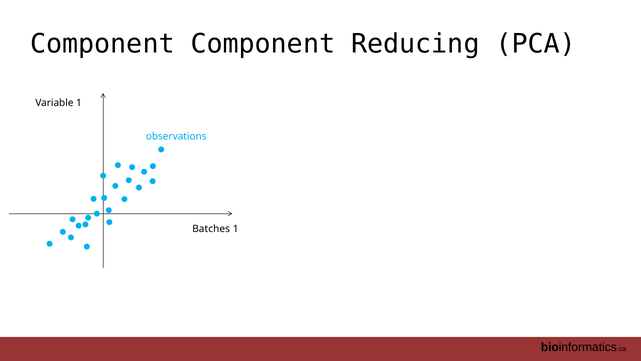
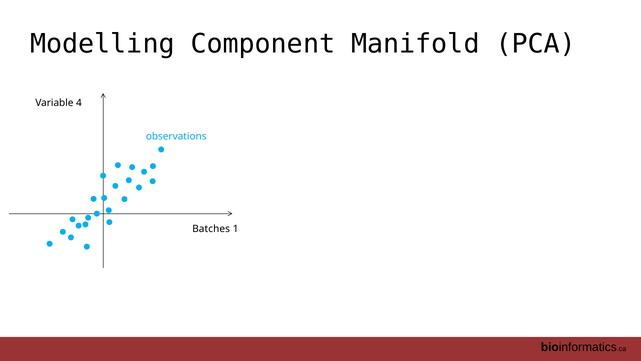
Component: Component -> Modelling (102, 44)
Reducing: Reducing -> Manifold (415, 44)
Variable 1: 1 -> 4 (79, 103)
